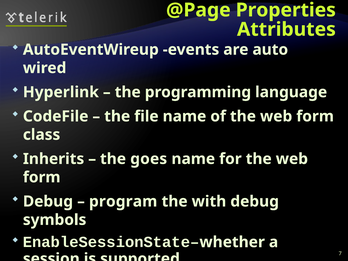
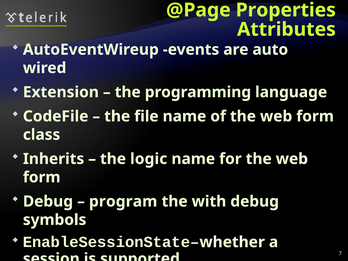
Hyperlink: Hyperlink -> Extension (61, 92)
goes: goes -> logic (149, 159)
